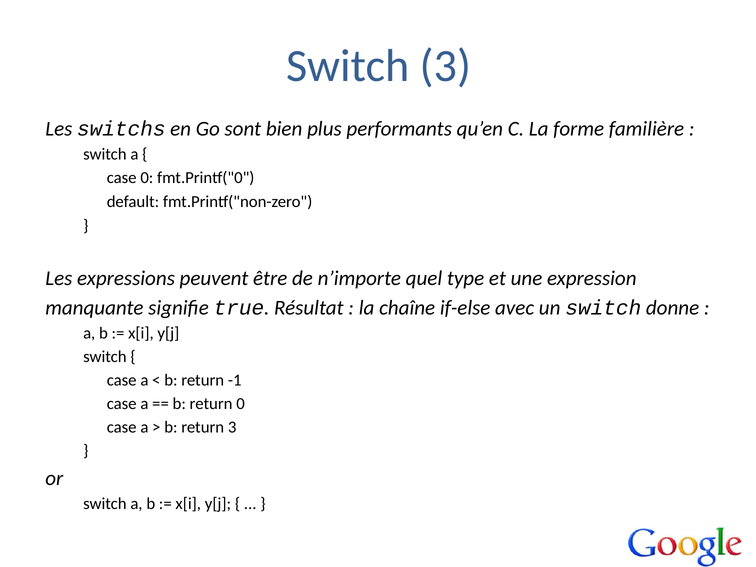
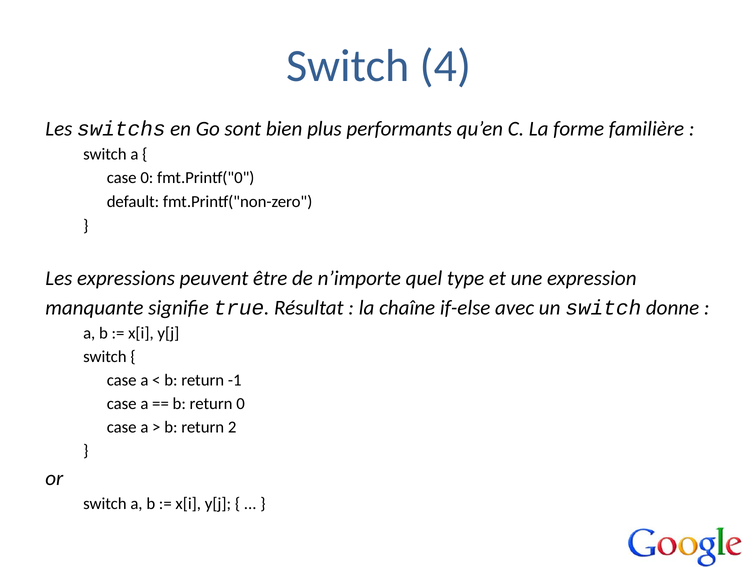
Switch 3: 3 -> 4 (445, 66)
return 3: 3 -> 2 (232, 427)
